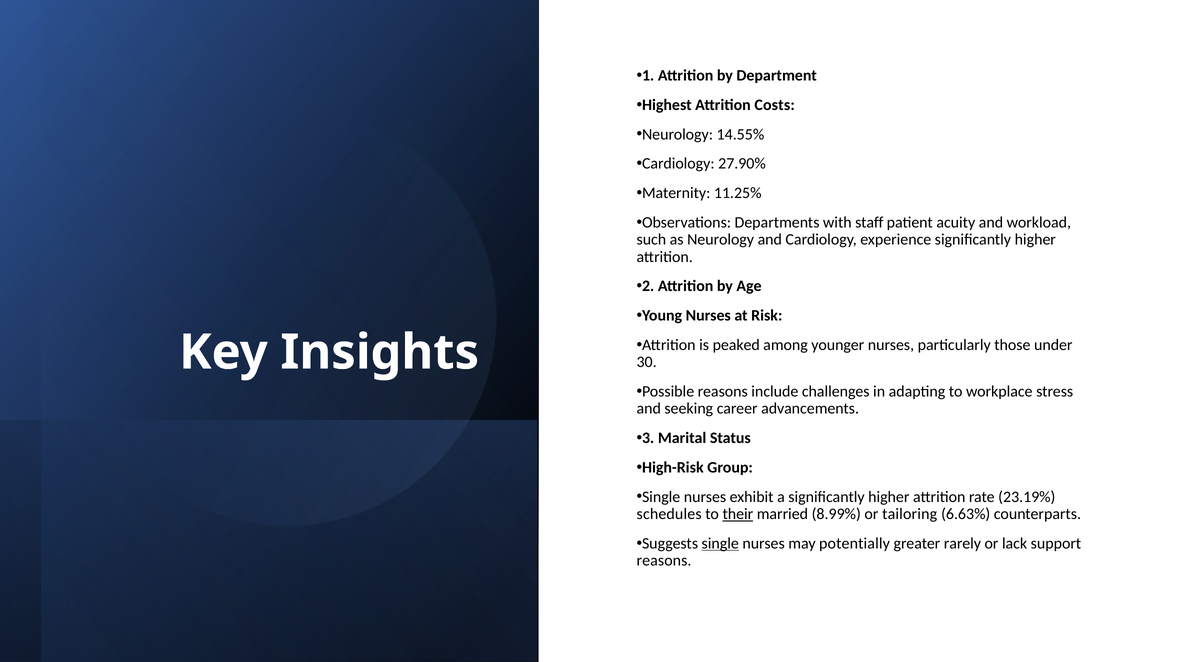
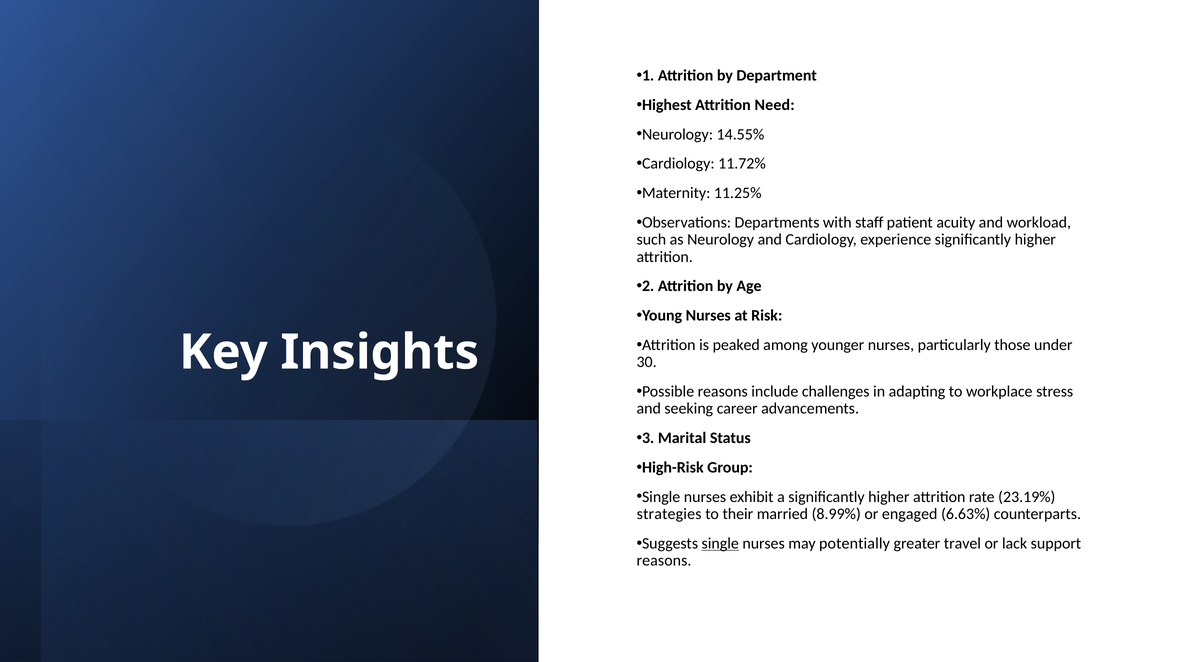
Costs: Costs -> Need (775, 105)
27.90%: 27.90% -> 11.72% (742, 164)
schedules: schedules -> strategies (669, 514)
their underline: present -> none (738, 514)
tailoring: tailoring -> engaged (910, 514)
rarely: rarely -> travel (962, 543)
